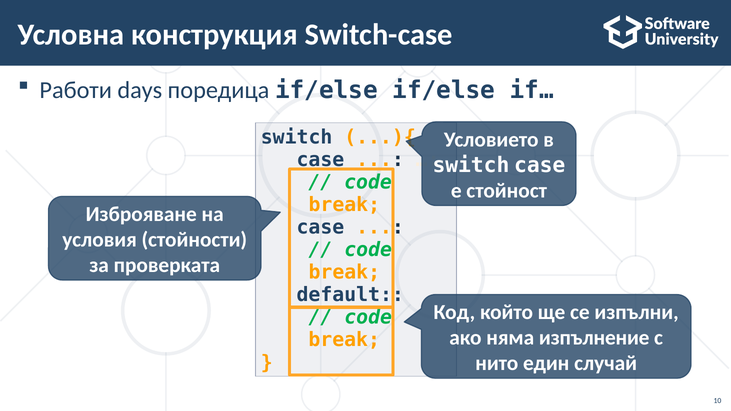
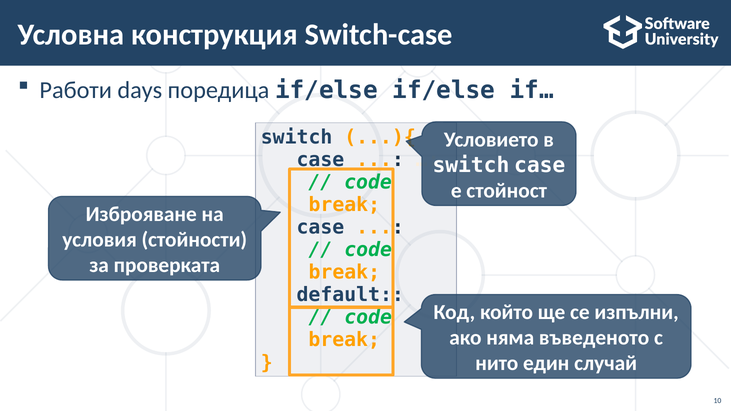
изпълнение: изпълнение -> въведеното (594, 338)
